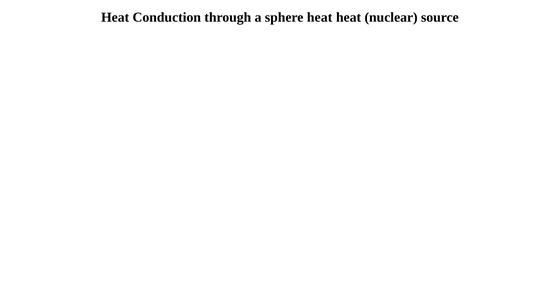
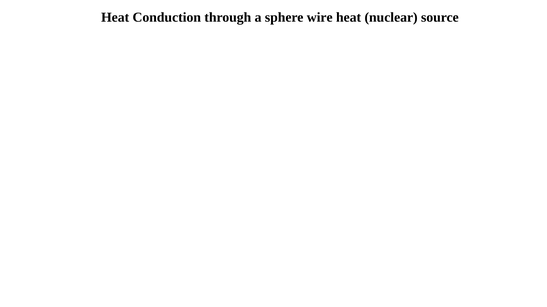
sphere heat: heat -> wire (320, 17)
